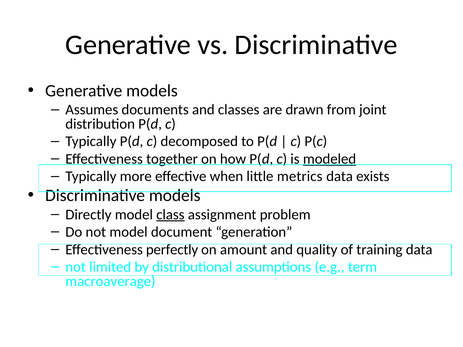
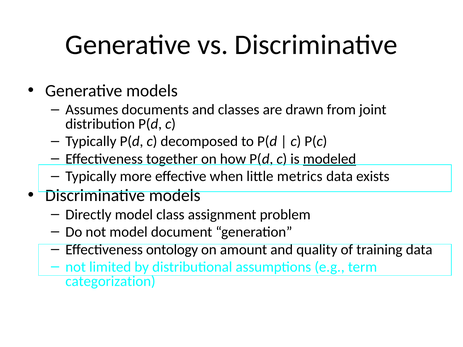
class underline: present -> none (170, 215)
perfectly: perfectly -> ontology (172, 250)
macroaverage: macroaverage -> categorization (110, 281)
